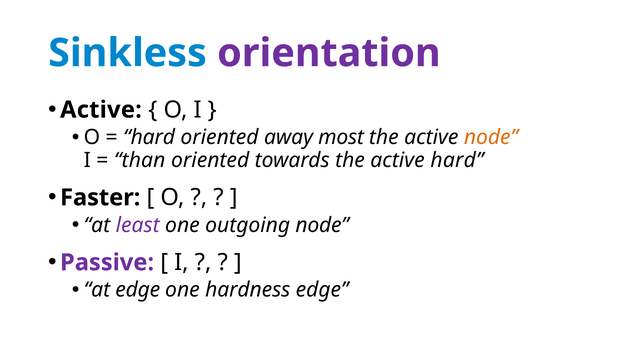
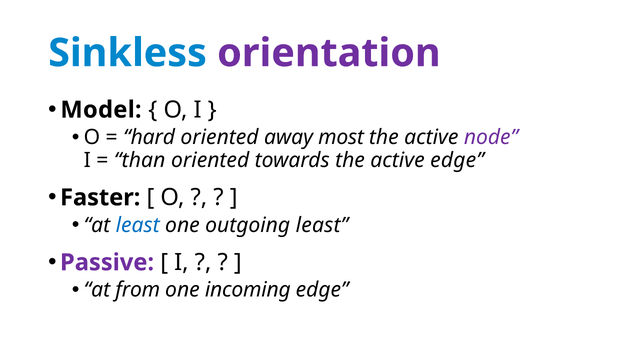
Active: Active -> Model (101, 110)
node colour: orange -> purple (491, 137)
active hard: hard -> edge (457, 160)
least colour: purple -> blue (138, 225)
outgoing node: node -> least (322, 225)
at edge: edge -> from (138, 290)
hardness: hardness -> incoming (248, 290)
